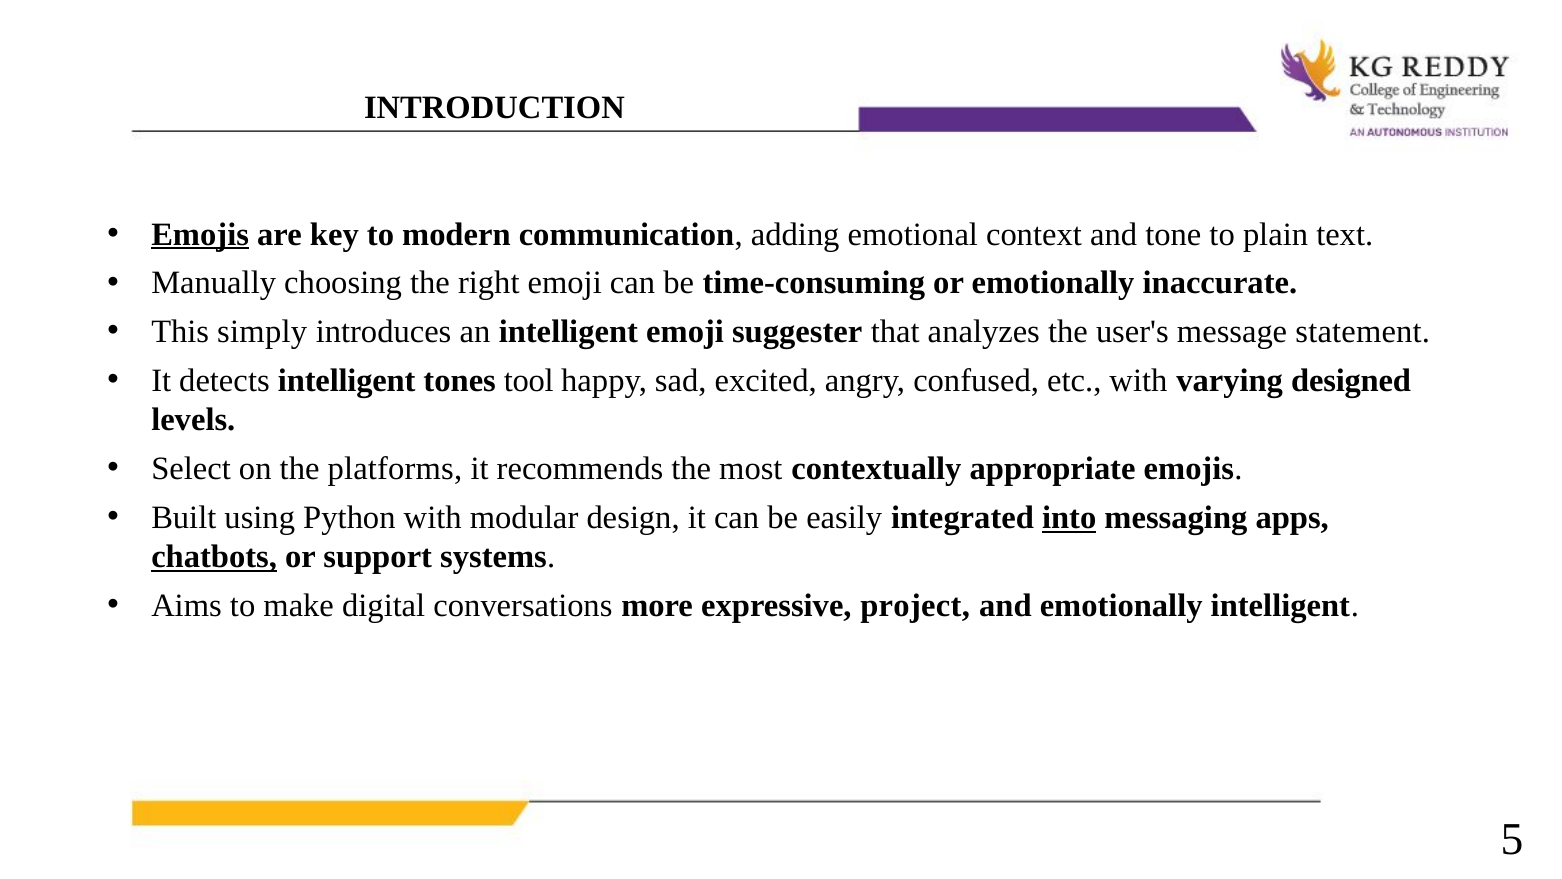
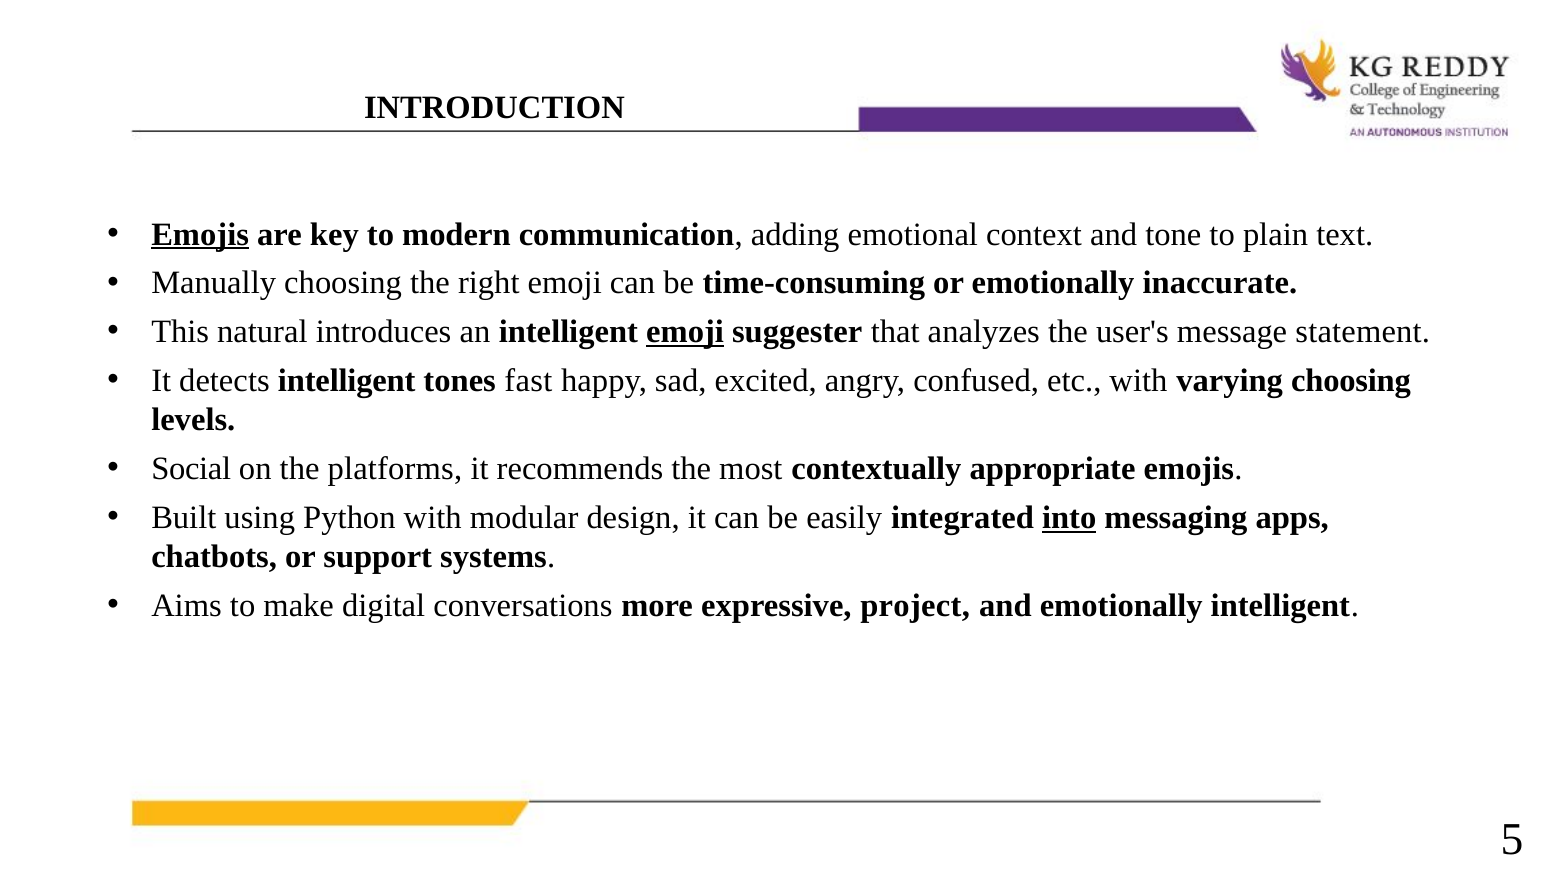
simply: simply -> natural (262, 332)
emoji underline: none -> present (685, 332)
tool: tool -> fast (528, 381)
varying designed: designed -> choosing (1351, 381)
Select: Select -> Social (191, 469)
chatbots underline: present -> none (214, 557)
